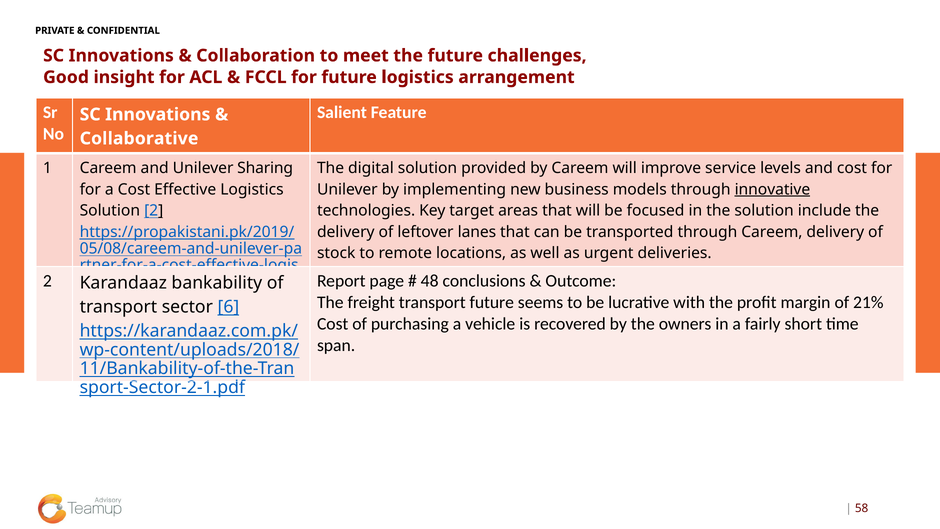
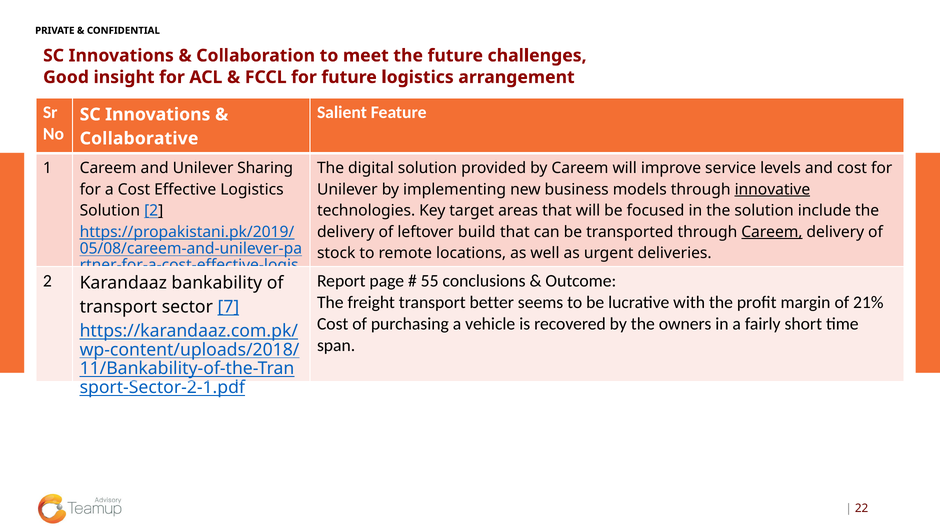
lanes: lanes -> build (477, 232)
Careem underline: none -> present (772, 232)
48: 48 -> 55 (430, 281)
transport future: future -> better (492, 302)
6: 6 -> 7 (228, 307)
58: 58 -> 22 (862, 508)
